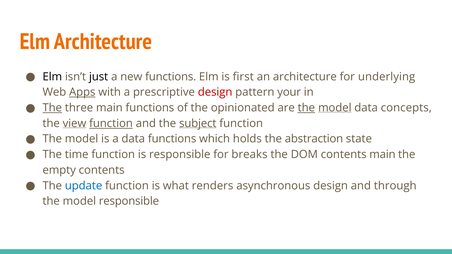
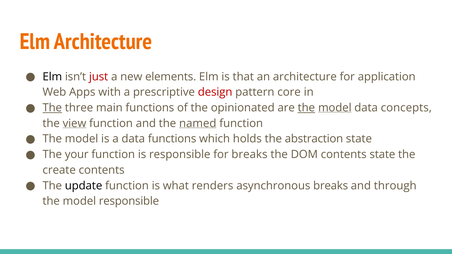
just colour: black -> red (99, 77)
new functions: functions -> elements (171, 77)
first: first -> that (243, 77)
underlying: underlying -> application (387, 77)
Apps underline: present -> none (82, 92)
your: your -> core (289, 92)
function underline: present -> none (111, 123)
subject: subject -> named (198, 123)
time: time -> your (77, 155)
contents main: main -> state (382, 155)
empty: empty -> create (59, 170)
update colour: blue -> black (84, 186)
asynchronous design: design -> breaks (331, 186)
